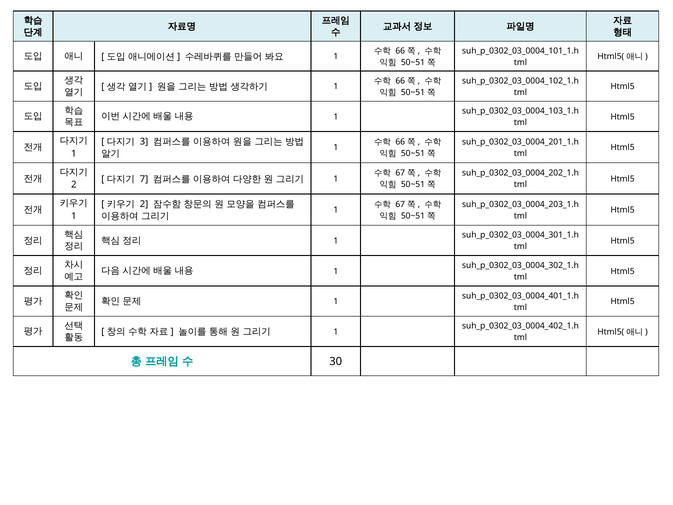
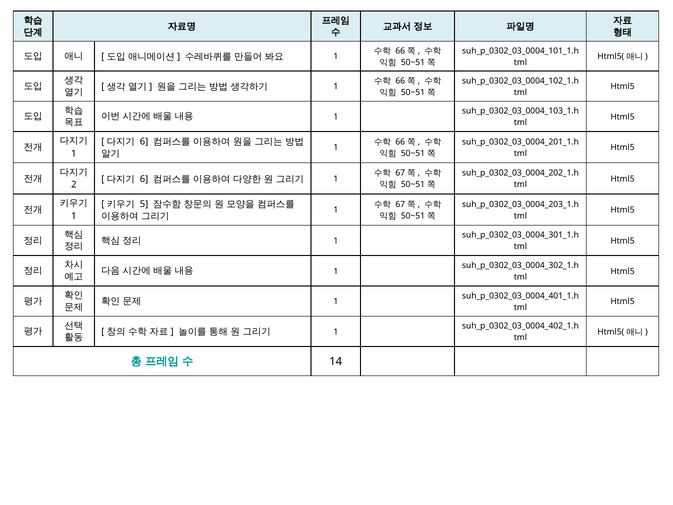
3: 3 -> 6 (144, 142)
7: 7 -> 6 (144, 179)
2: 2 -> 5 (144, 204)
30: 30 -> 14 (336, 362)
